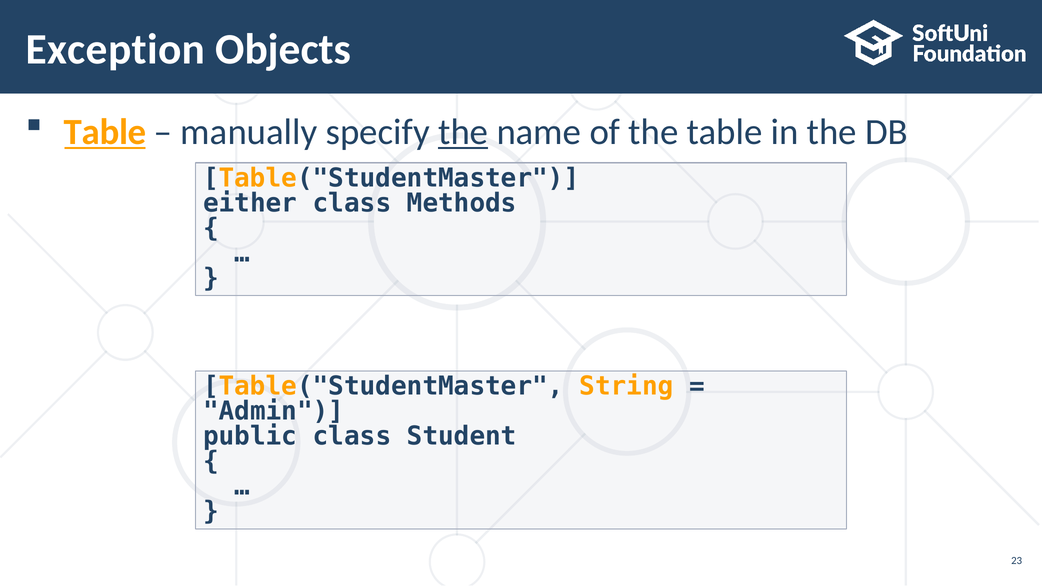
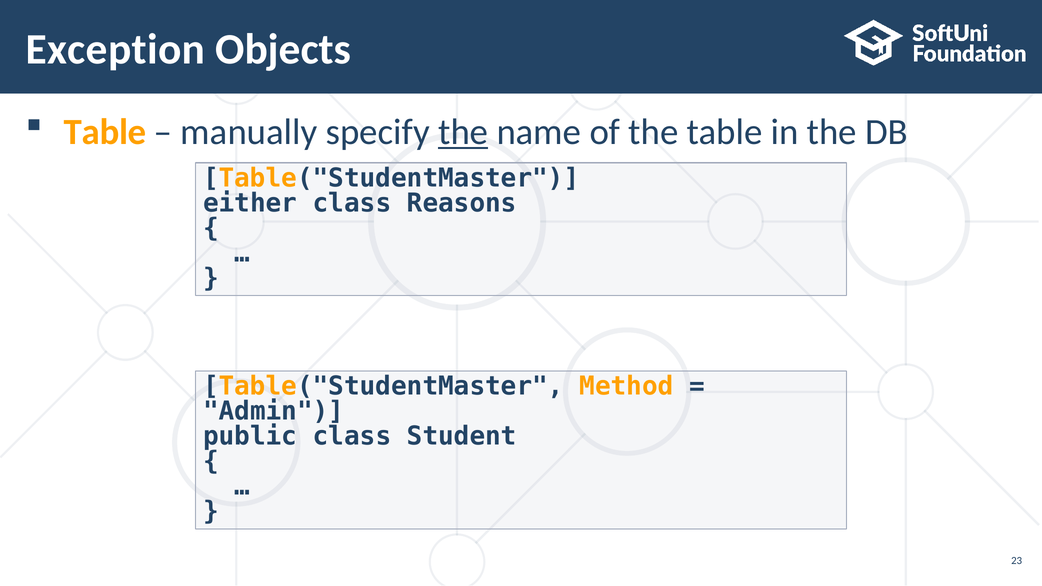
Table underline: present -> none (105, 132)
Methods: Methods -> Reasons (462, 203)
String: String -> Method (626, 386)
